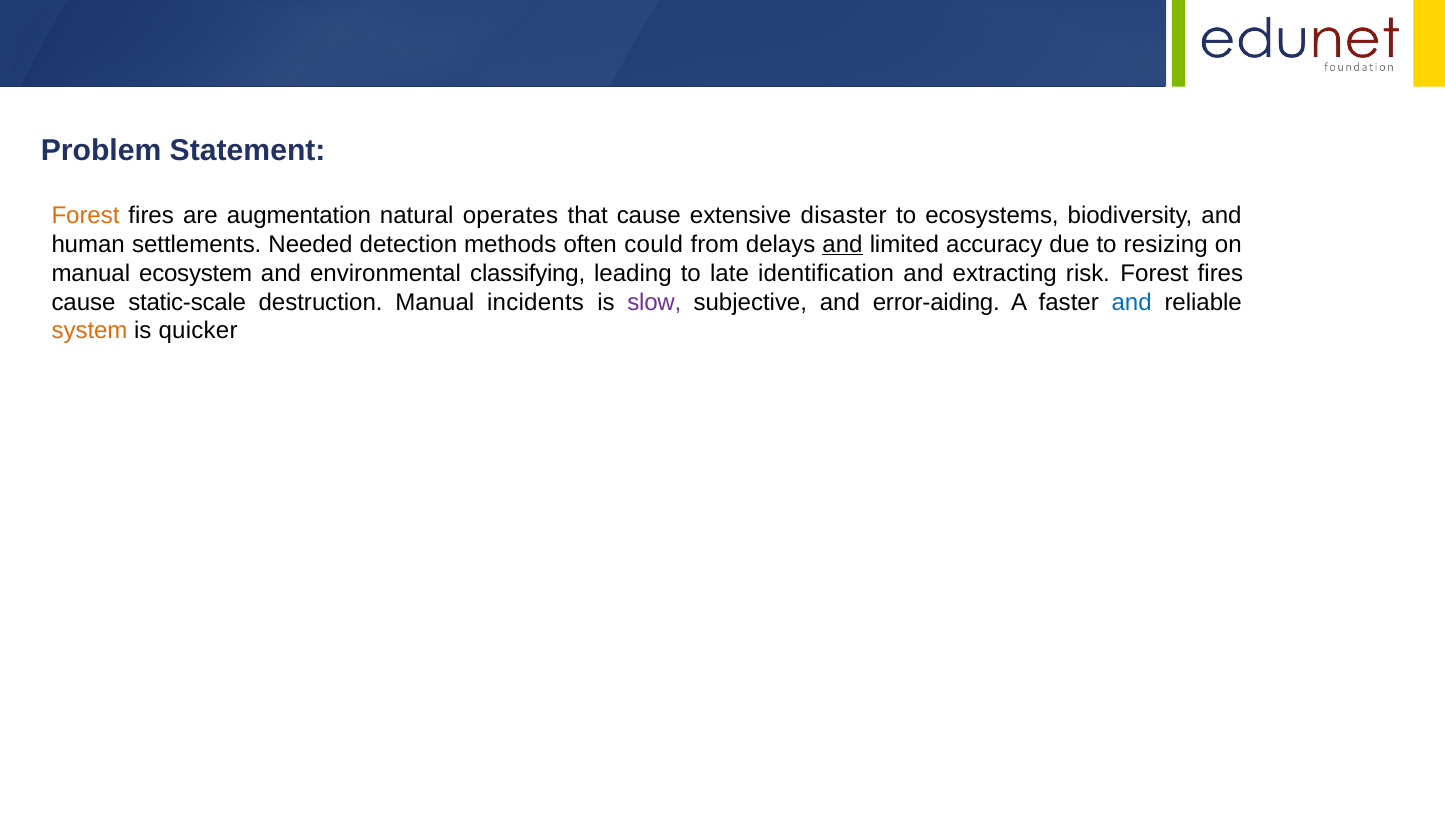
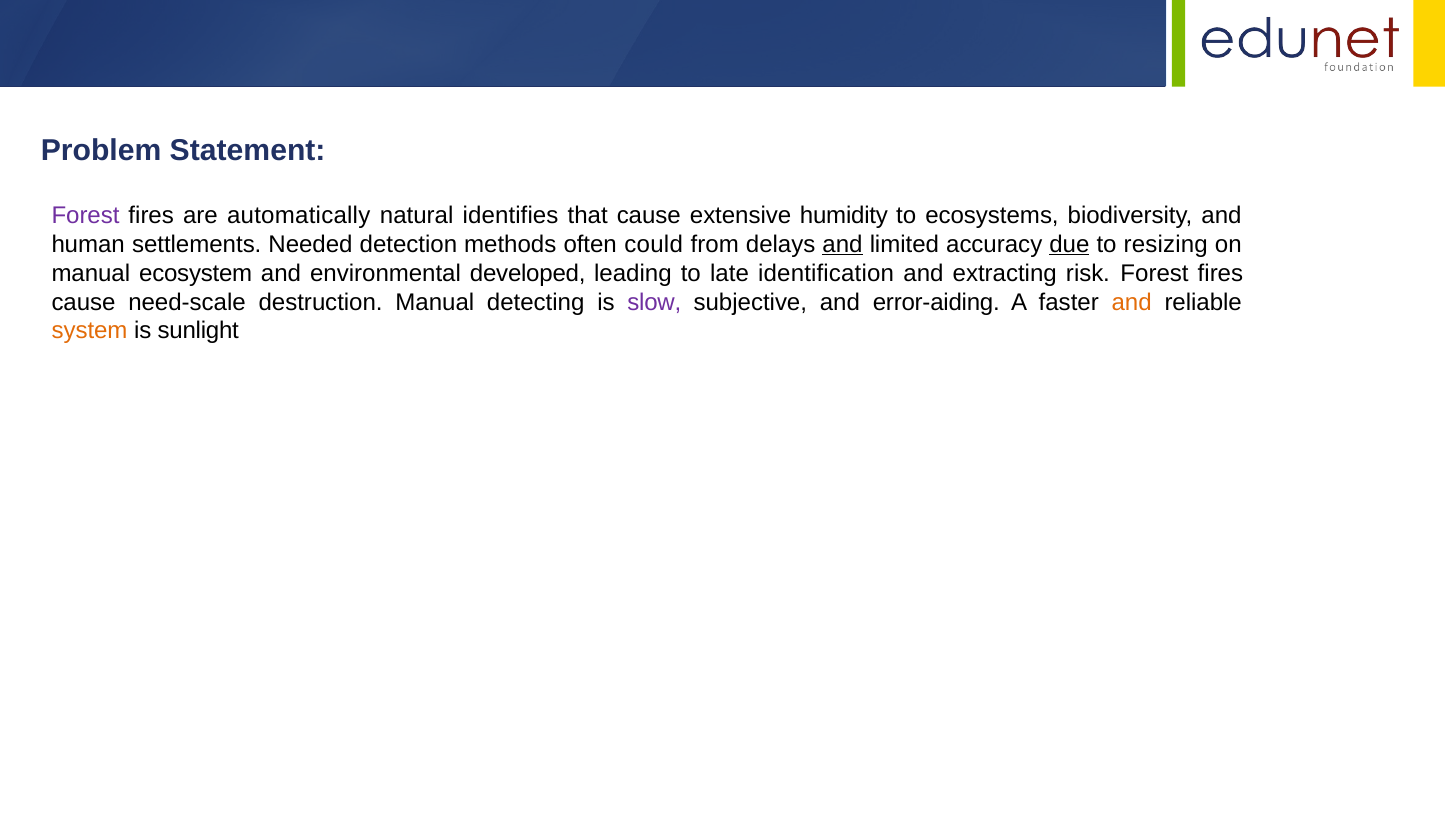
Forest colour: orange -> purple (85, 215)
augmentation: augmentation -> automatically (299, 215)
operates: operates -> identifies (511, 215)
disaster: disaster -> humidity (844, 215)
due underline: none -> present (1069, 244)
classifying: classifying -> developed (528, 273)
static-scale: static-scale -> need-scale (187, 302)
incidents: incidents -> detecting (536, 302)
and colour: blue -> orange (1132, 302)
quicker: quicker -> sunlight (198, 331)
